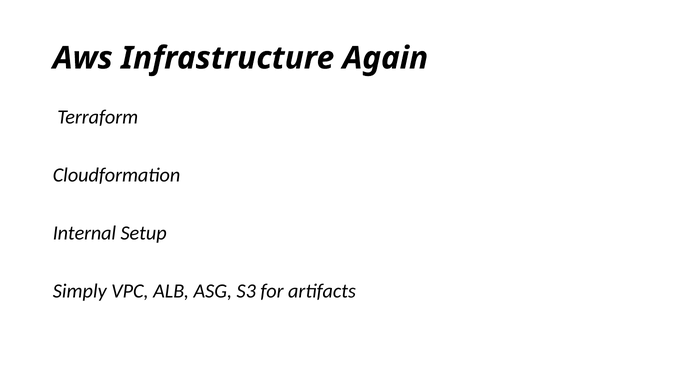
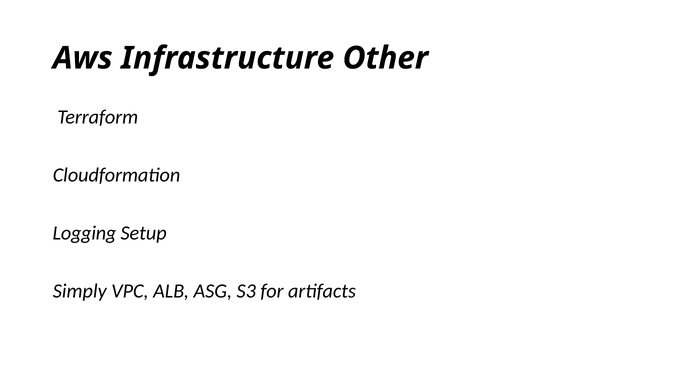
Again: Again -> Other (385, 58)
Internal: Internal -> Logging (84, 233)
